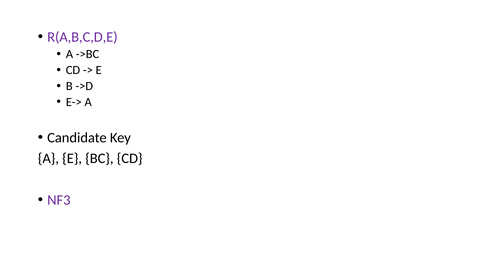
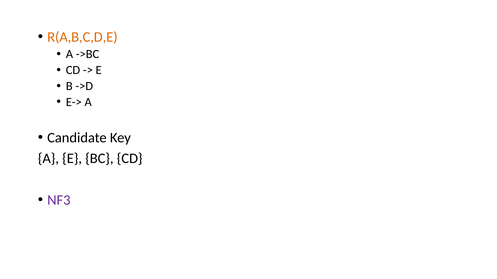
R(A,B,C,D,E colour: purple -> orange (82, 37)
